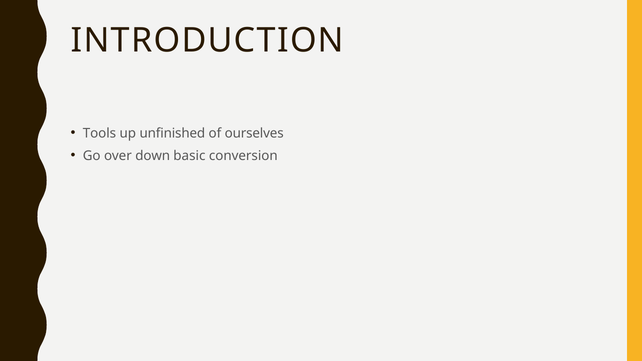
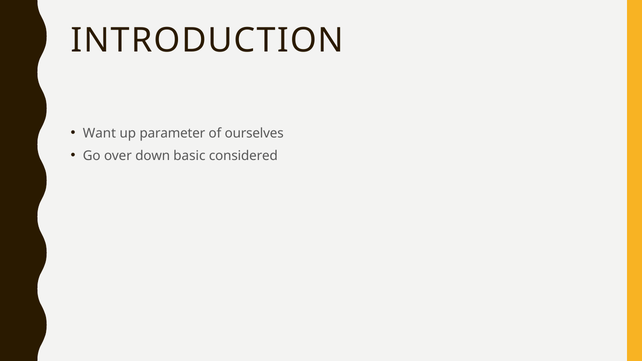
Tools: Tools -> Want (99, 133)
unfinished: unfinished -> parameter (172, 133)
conversion: conversion -> considered (243, 156)
